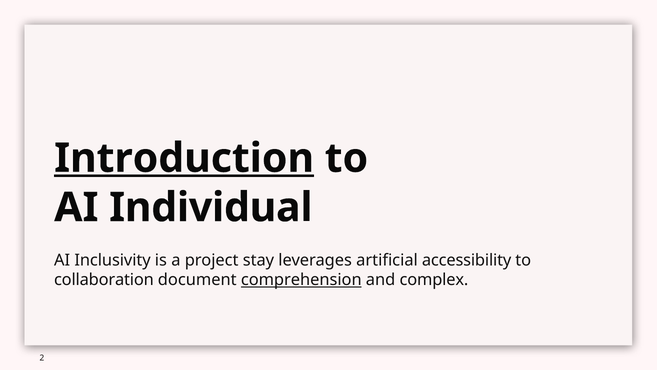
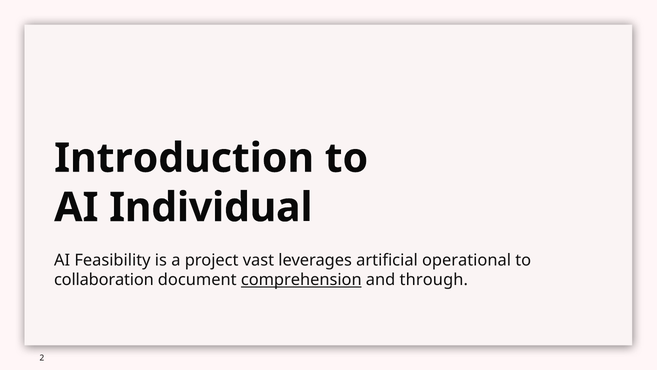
Introduction underline: present -> none (184, 158)
Inclusivity: Inclusivity -> Feasibility (112, 260)
stay: stay -> vast (258, 260)
accessibility: accessibility -> operational (467, 260)
complex: complex -> through (434, 280)
